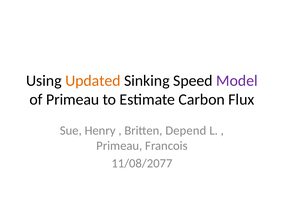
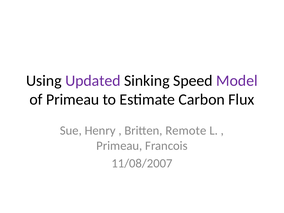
Updated colour: orange -> purple (93, 81)
Depend: Depend -> Remote (186, 131)
11/08/2077: 11/08/2077 -> 11/08/2007 (142, 163)
